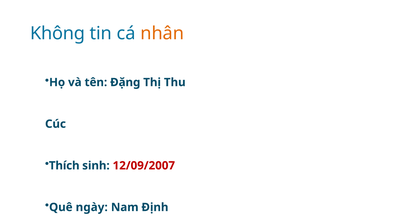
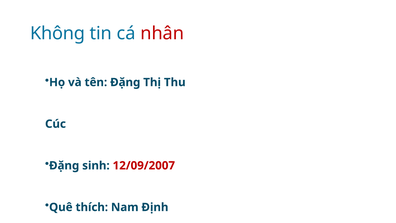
nhân colour: orange -> red (162, 33)
Thích: Thích -> Đặng (64, 165)
ngày: ngày -> thích (92, 207)
